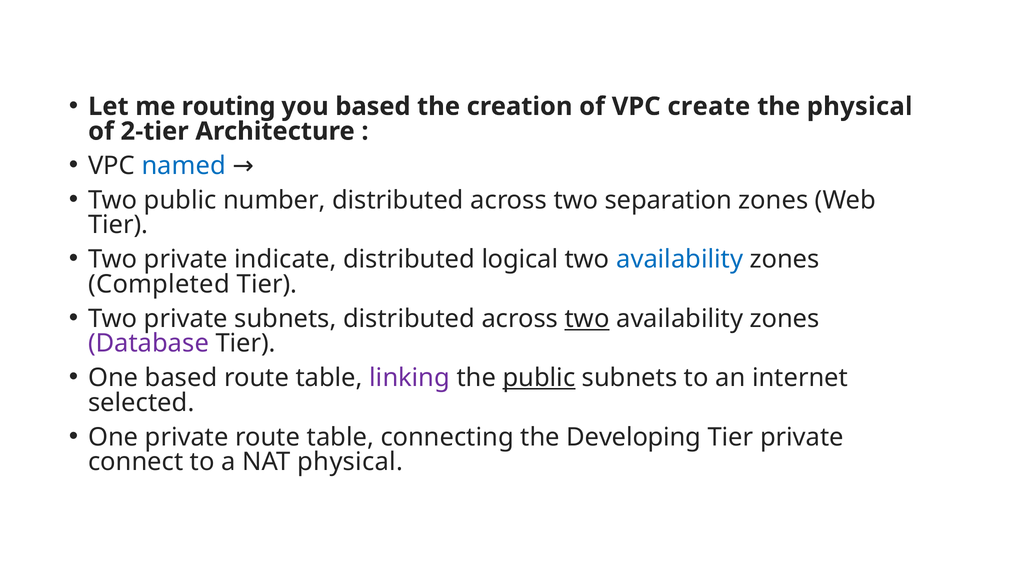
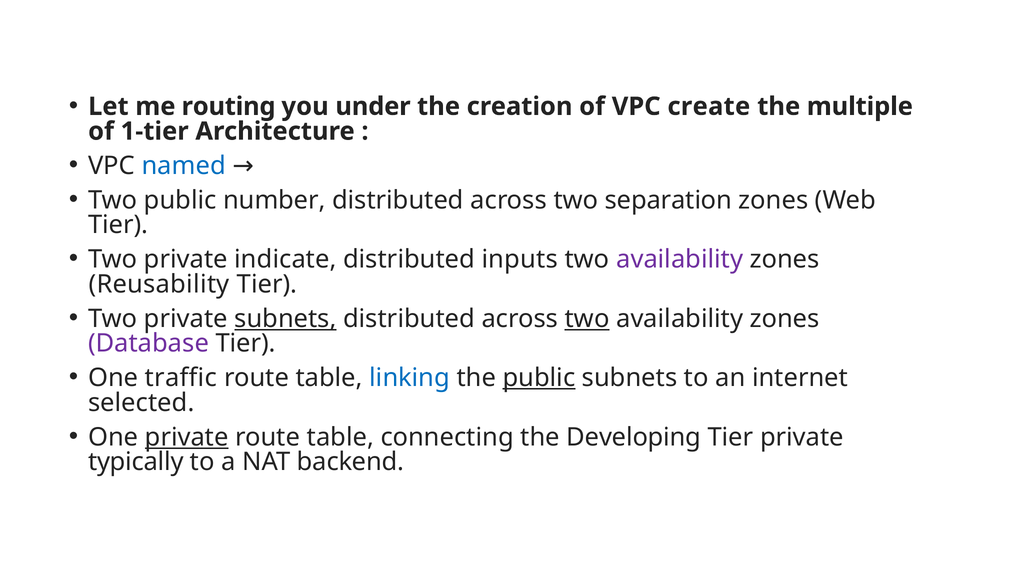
you based: based -> under (373, 106)
the physical: physical -> multiple (860, 106)
2-tier: 2-tier -> 1-tier (155, 131)
logical: logical -> inputs (520, 259)
availability colour: blue -> purple (680, 259)
Completed: Completed -> Reusability (159, 284)
subnets underline: none -> present (285, 319)
One based: based -> traffic (181, 378)
linking colour: purple -> blue (410, 378)
private underline: none -> present (187, 437)
connect: connect -> typically (136, 462)
NAT physical: physical -> backend (350, 462)
